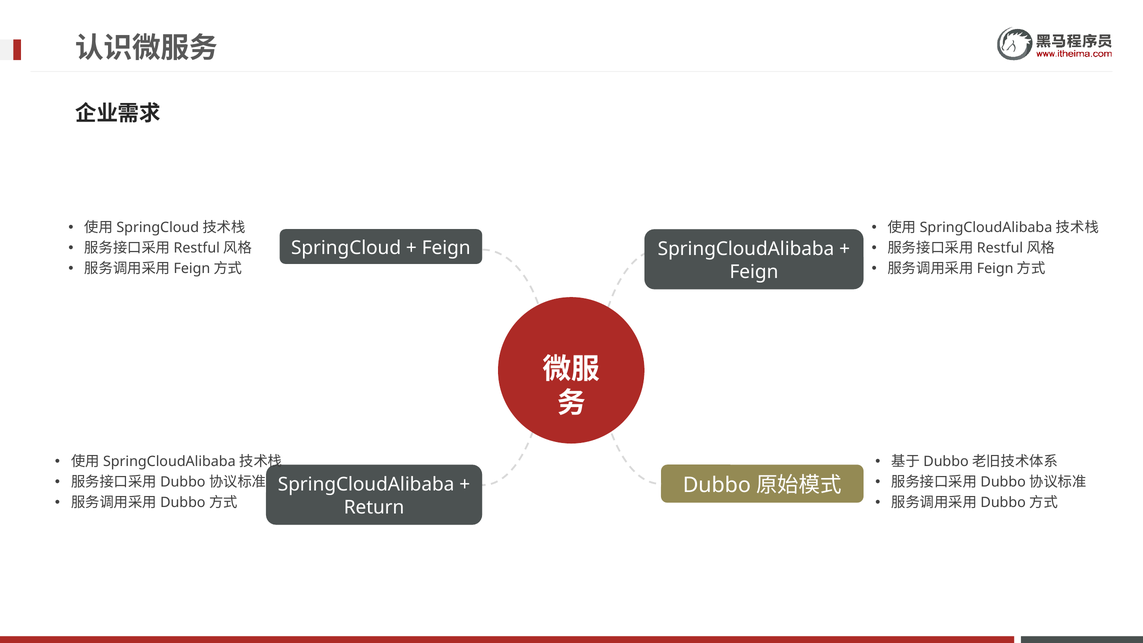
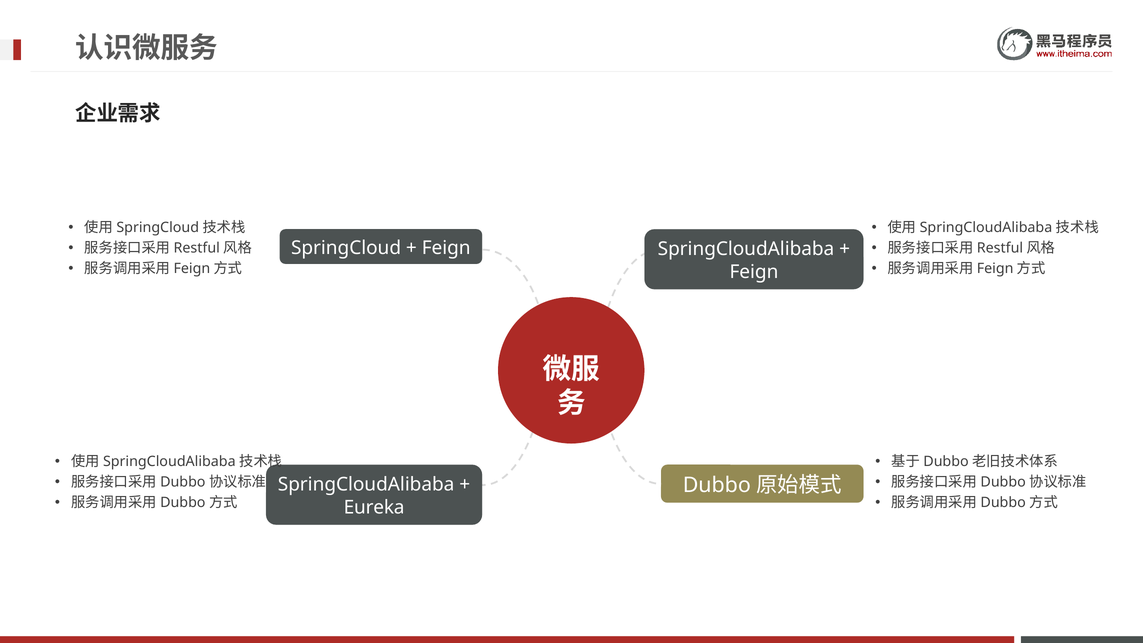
Return: Return -> Eureka (374, 507)
